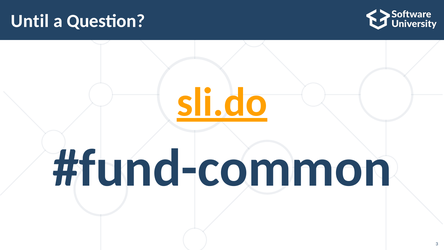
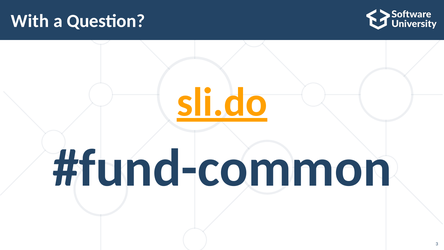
Until: Until -> With (30, 21)
